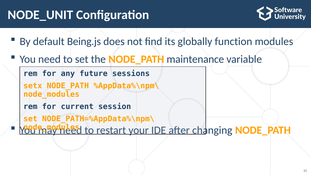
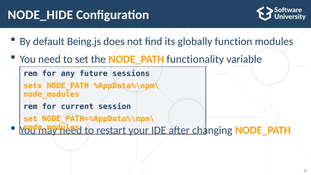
NODE_UNIT: NODE_UNIT -> NODE_HIDE (40, 15)
maintenance: maintenance -> functionality (195, 59)
